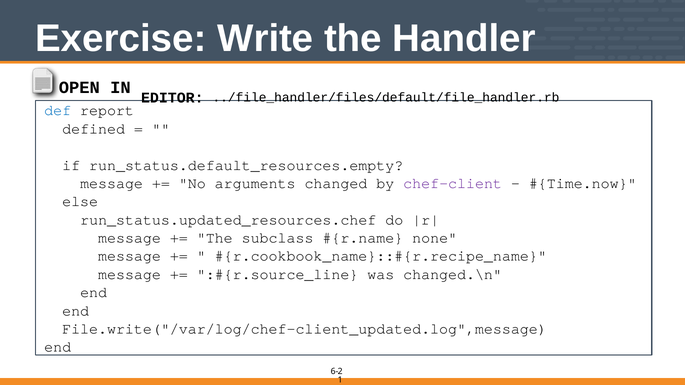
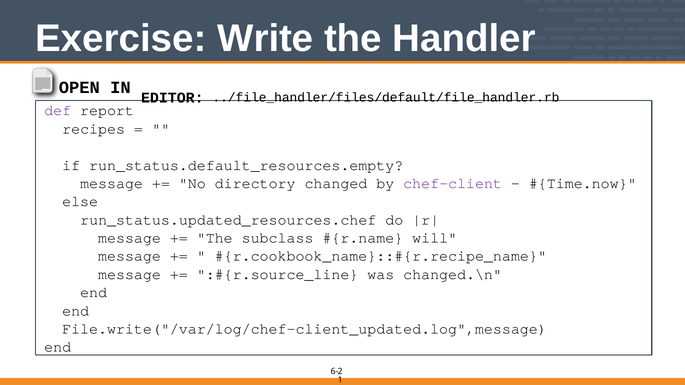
def colour: blue -> purple (58, 111)
defined: defined -> recipes (94, 129)
arguments: arguments -> directory (255, 183)
none: none -> will (435, 238)
